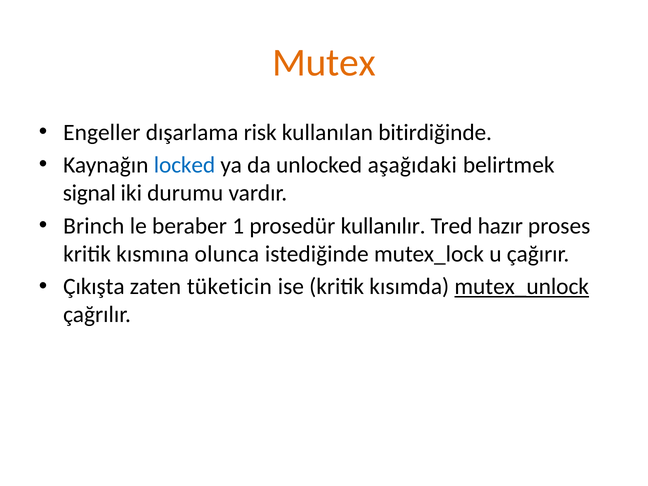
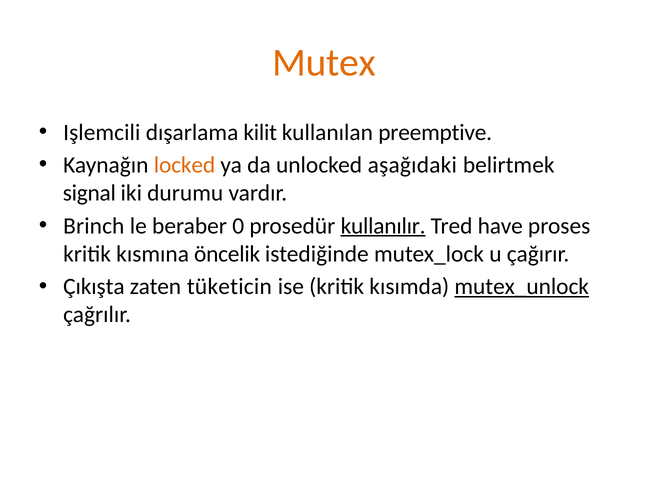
Engeller: Engeller -> Işlemcili (102, 132)
risk: risk -> kilit (260, 132)
bitirdiğinde: bitirdiğinde -> preemptive (435, 132)
locked colour: blue -> orange (185, 165)
1: 1 -> 0 (238, 226)
kullanılır underline: none -> present (383, 226)
hazır: hazır -> have (500, 226)
olunca: olunca -> öncelik (227, 254)
